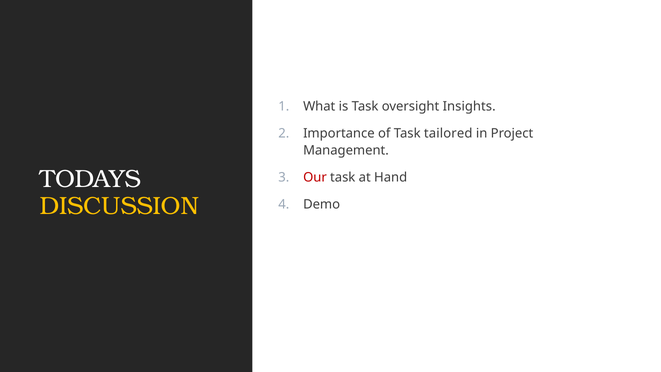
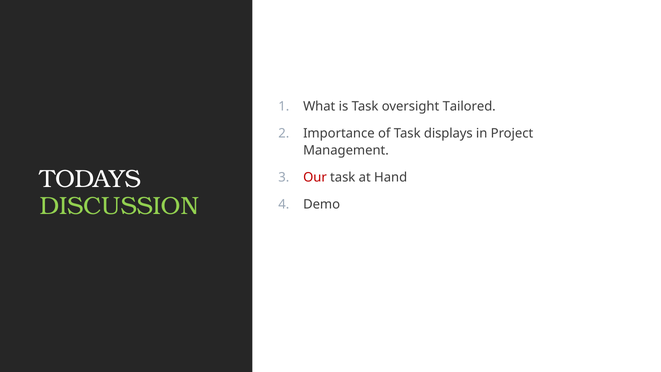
Insights: Insights -> Tailored (469, 106)
tailored: tailored -> displays (448, 133)
DISCUSSION colour: yellow -> light green (119, 206)
